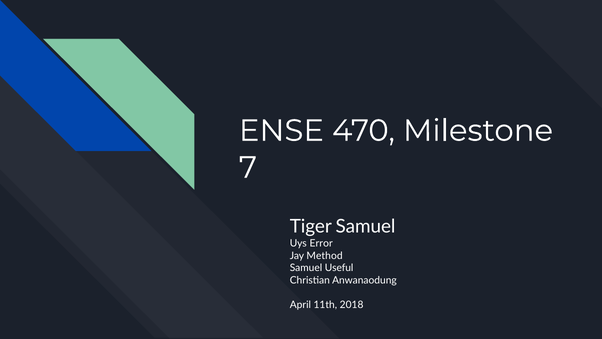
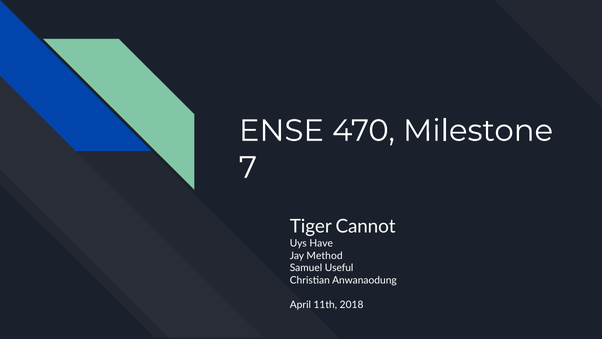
Tiger Samuel: Samuel -> Cannot (366, 227)
Error: Error -> Have (321, 243)
